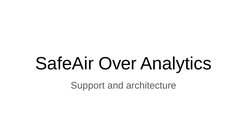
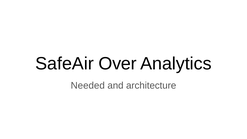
Support: Support -> Needed (88, 85)
